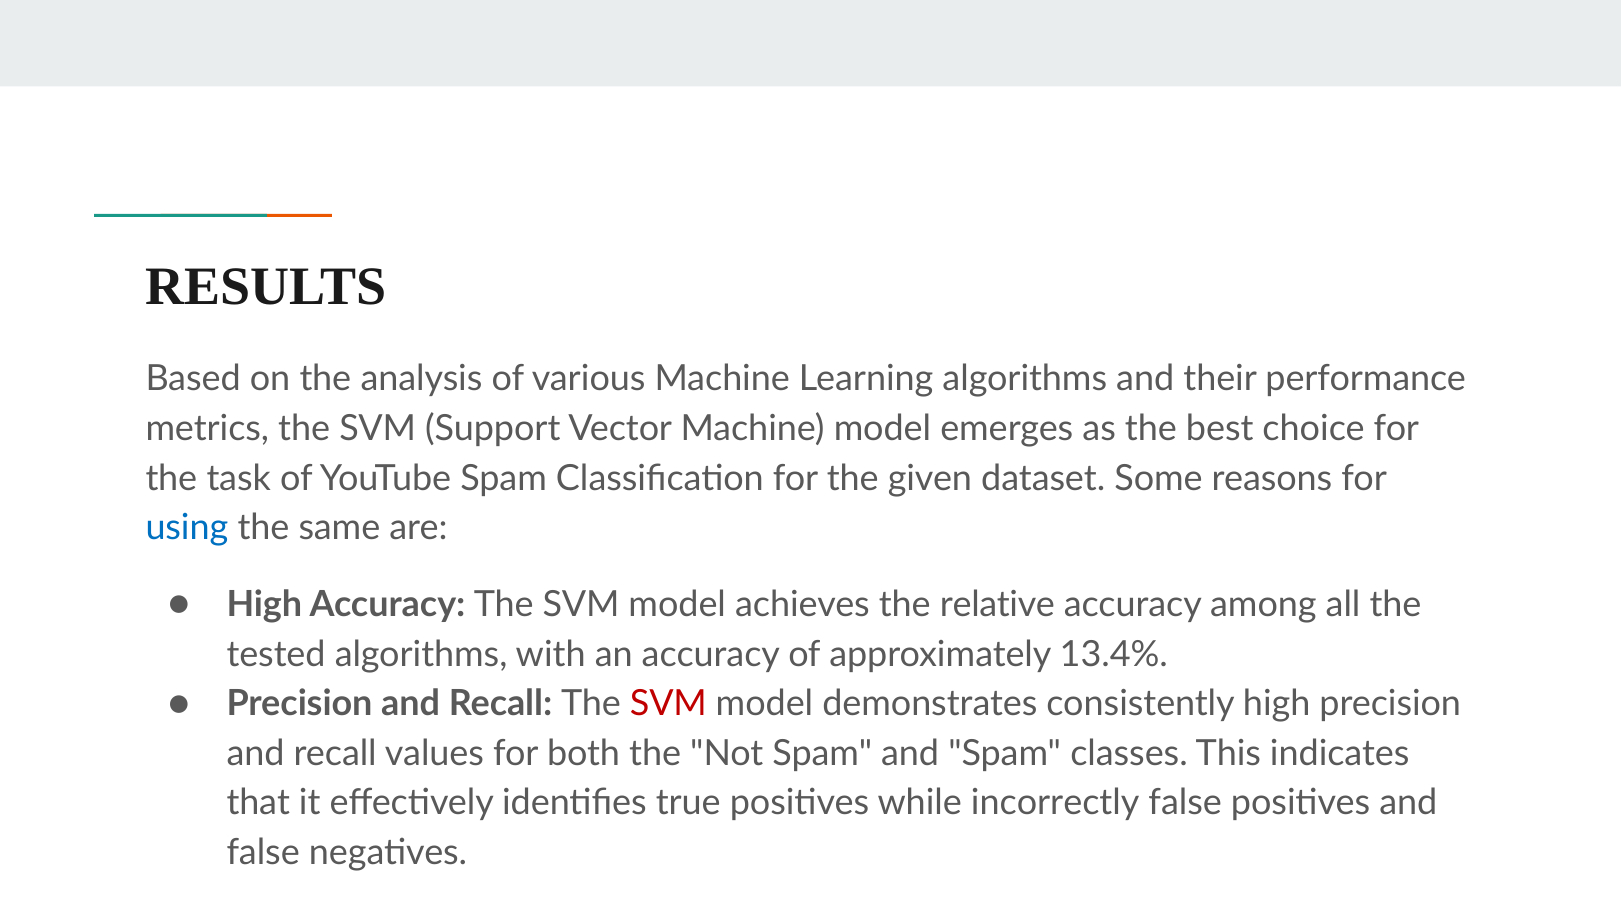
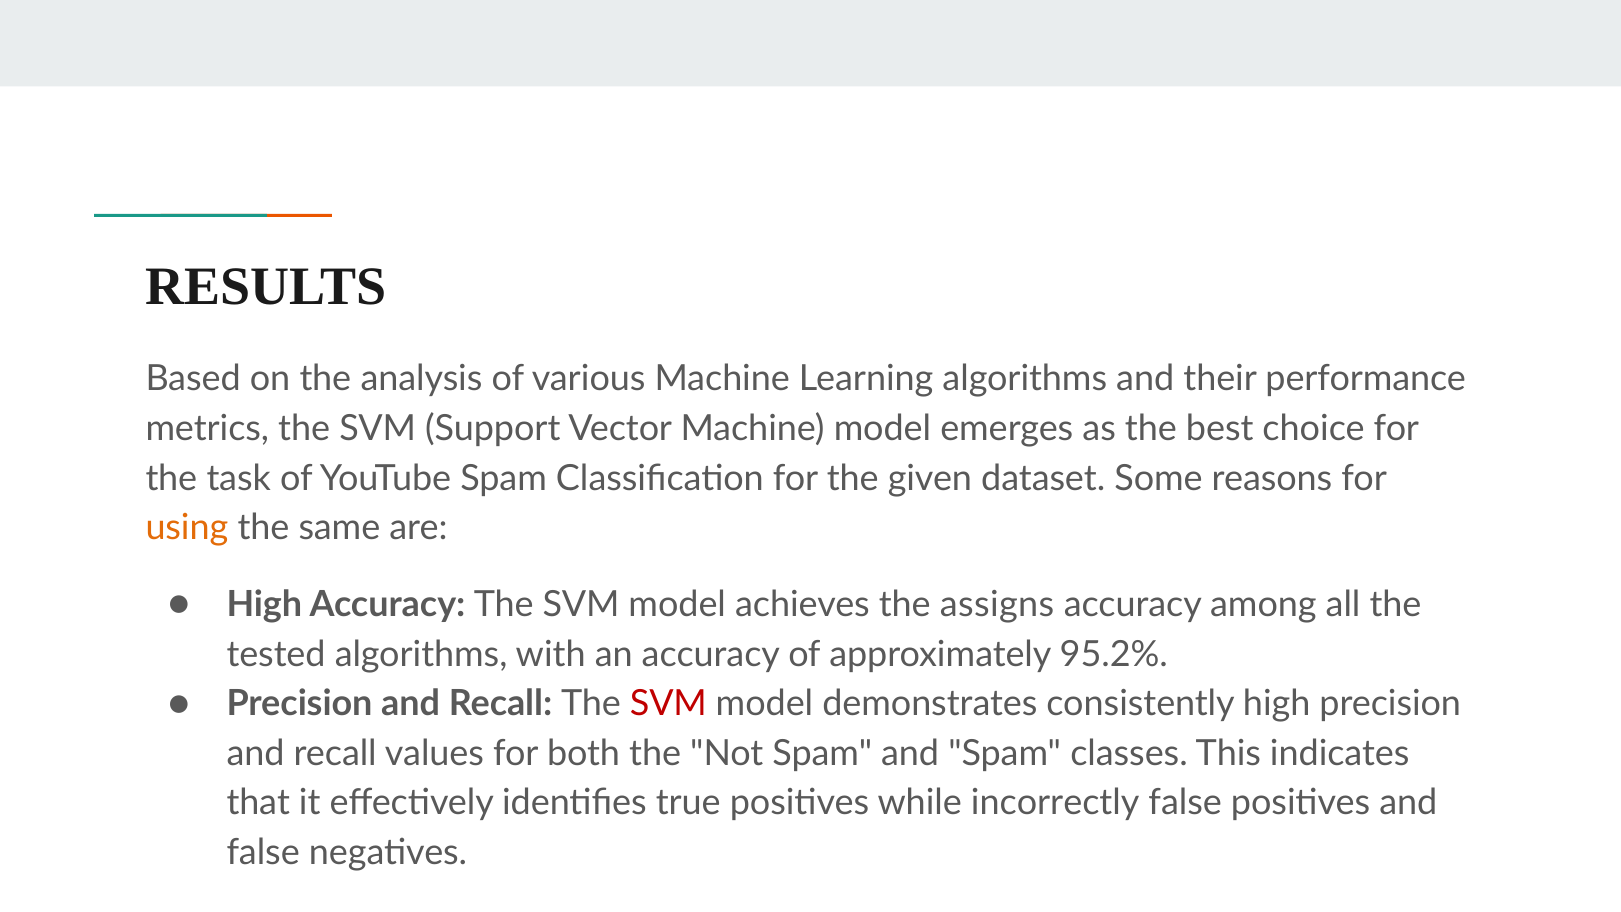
using colour: blue -> orange (187, 528)
relative: relative -> assigns (997, 604)
13.4%: 13.4% -> 95.2% (1114, 654)
